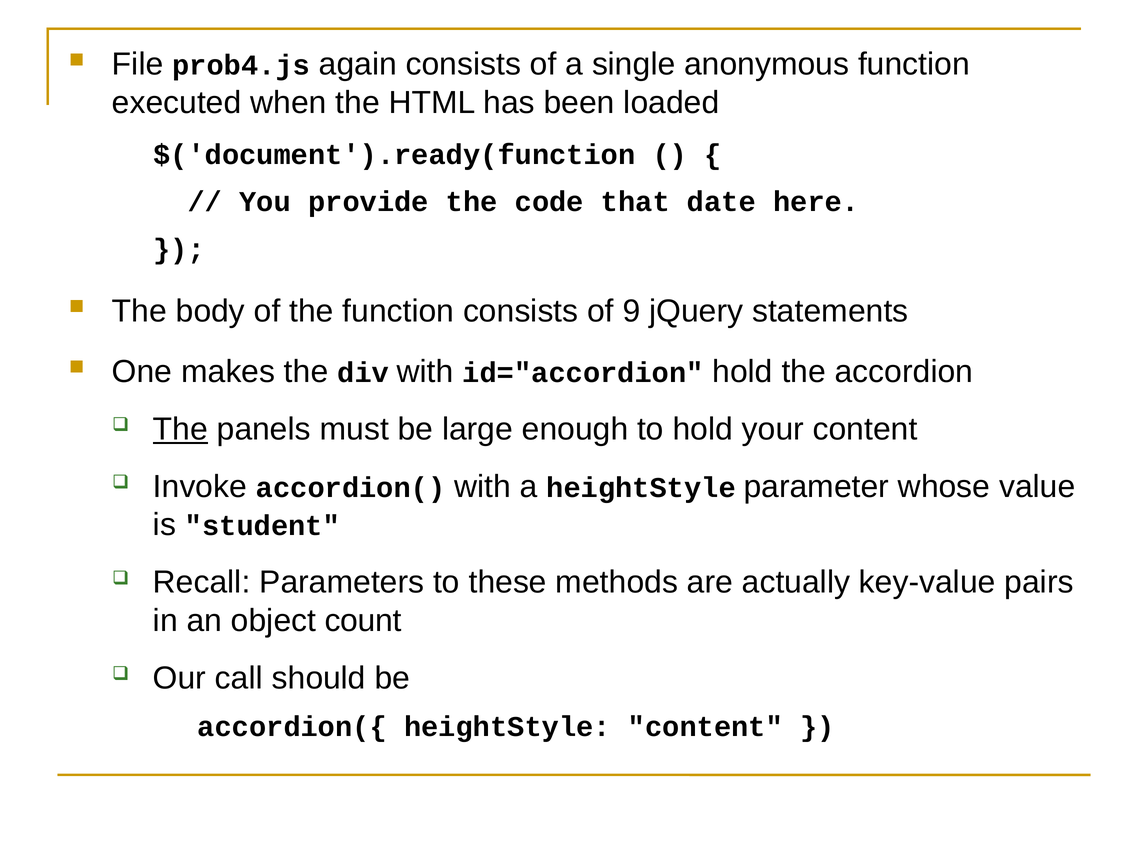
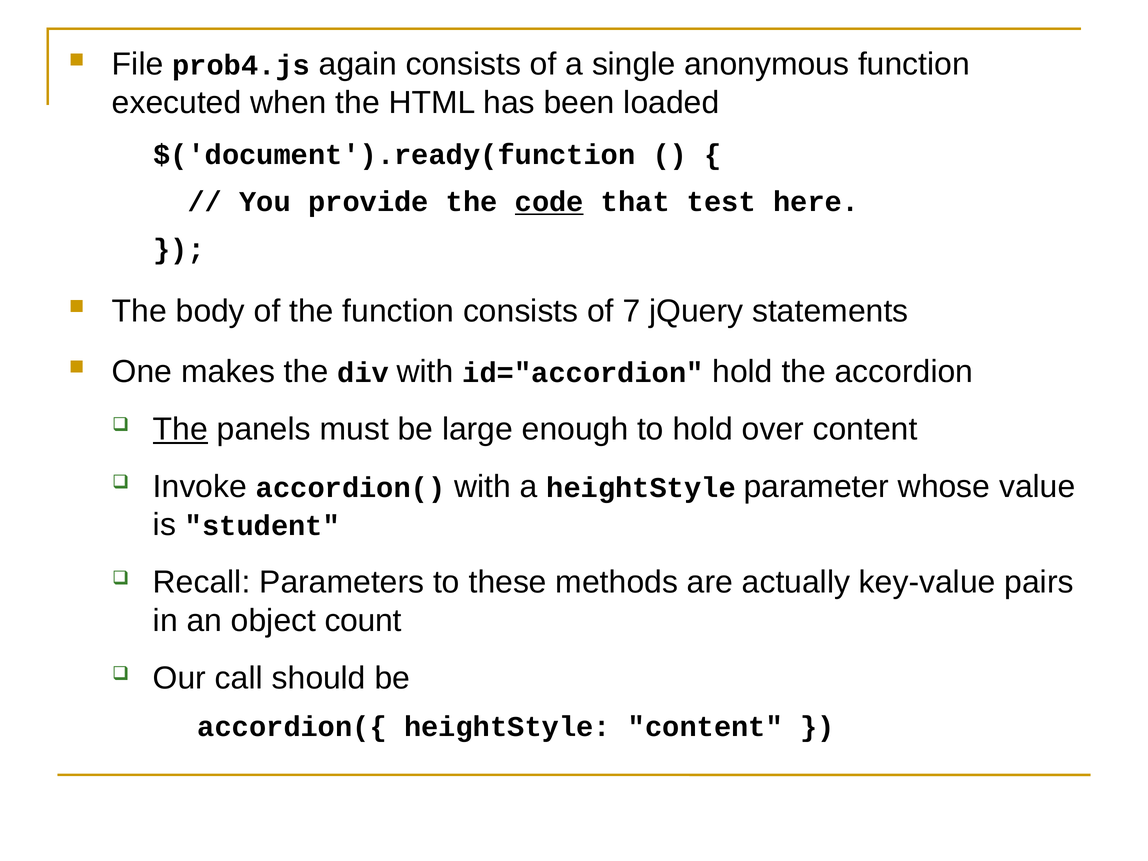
code underline: none -> present (549, 202)
date: date -> test (721, 202)
9: 9 -> 7 (632, 311)
your: your -> over (773, 429)
